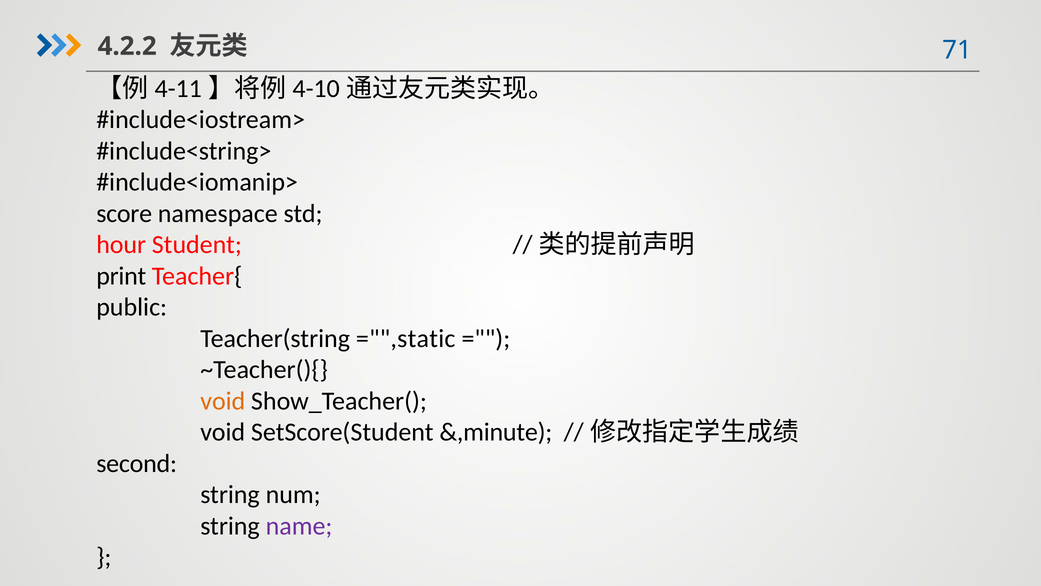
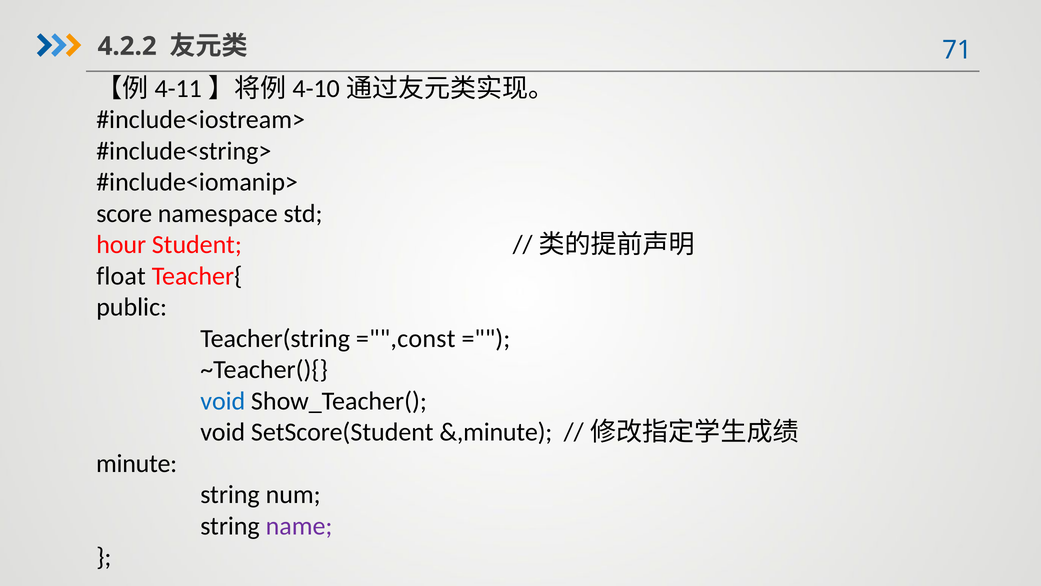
print: print -> float (121, 276)
="",static: ="",static -> ="",const (406, 338)
void colour: orange -> blue (223, 401)
second: second -> minute (137, 463)
